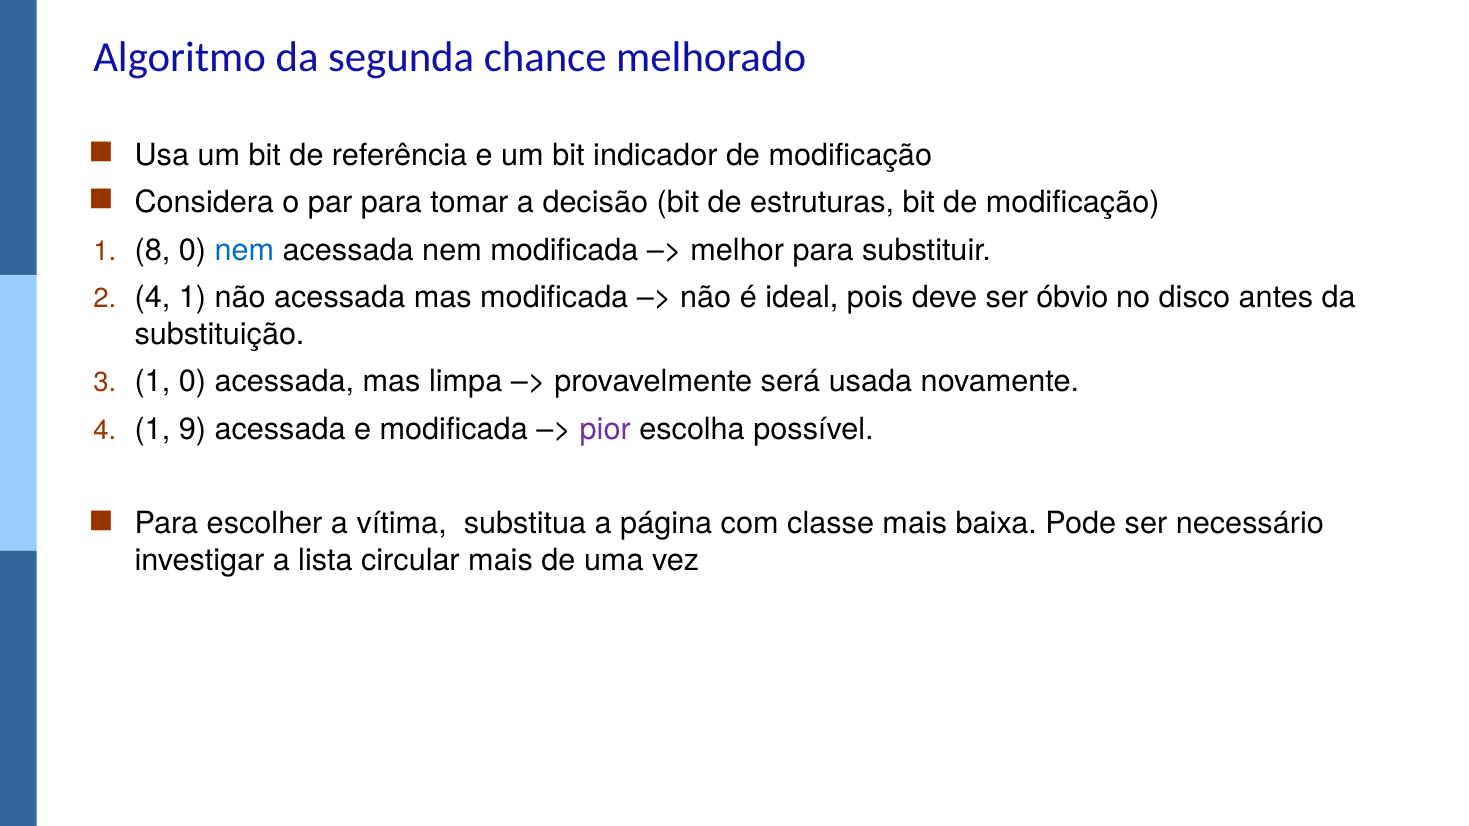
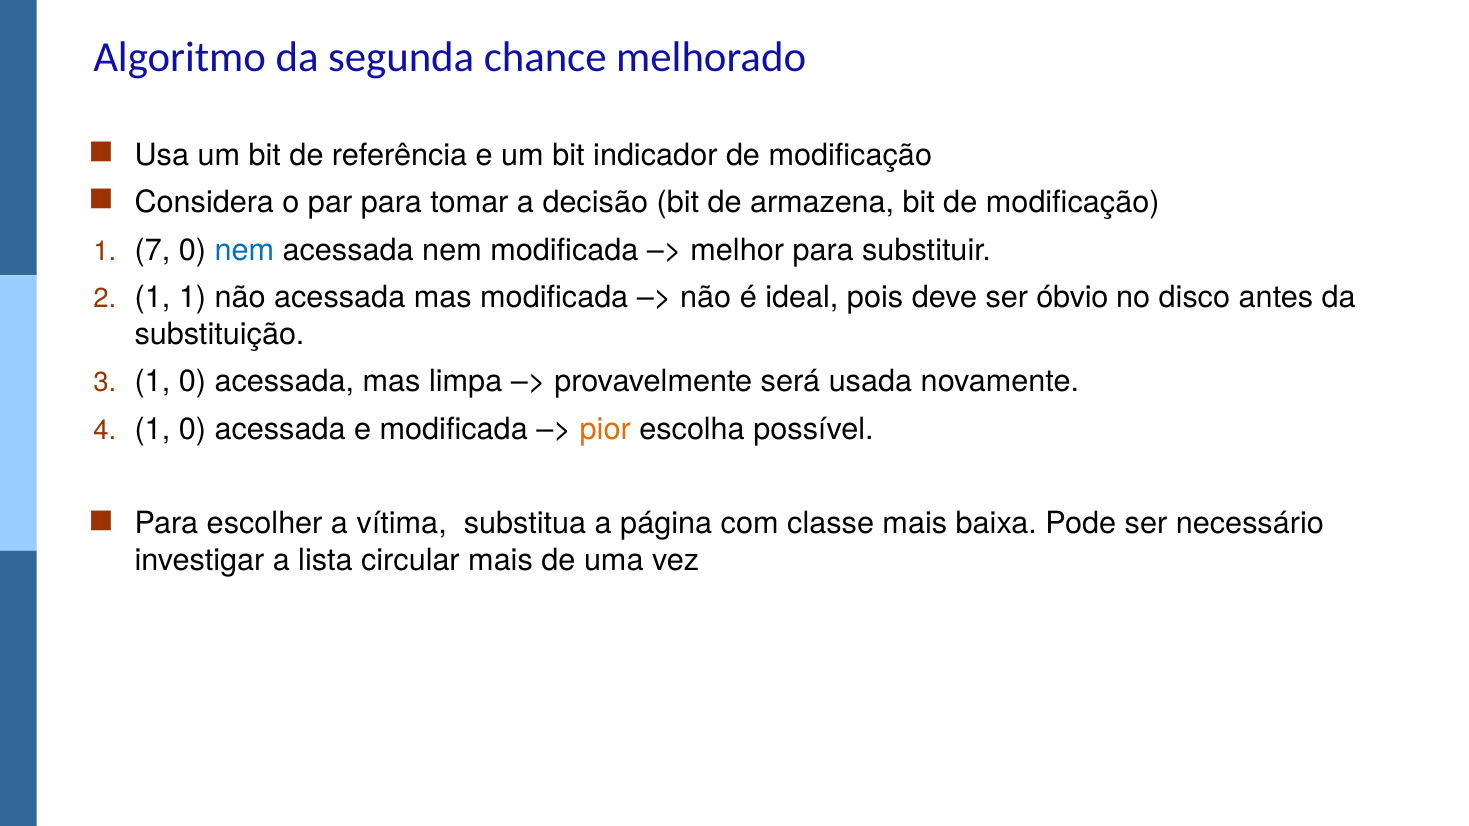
estruturas: estruturas -> armazena (822, 203)
8: 8 -> 7 (152, 250)
4: 4 -> 1 (152, 298)
9: 9 -> 0 (192, 429)
pior colour: purple -> orange (605, 429)
